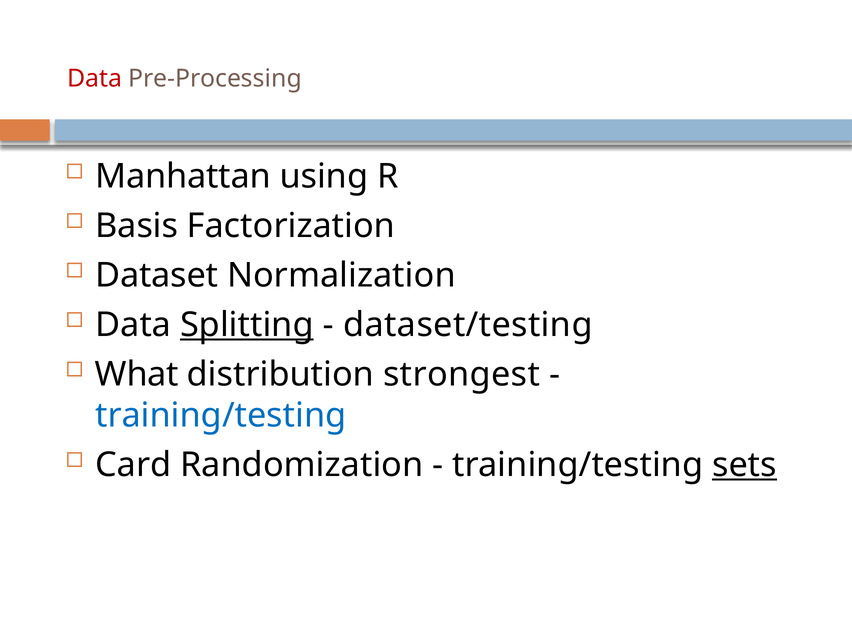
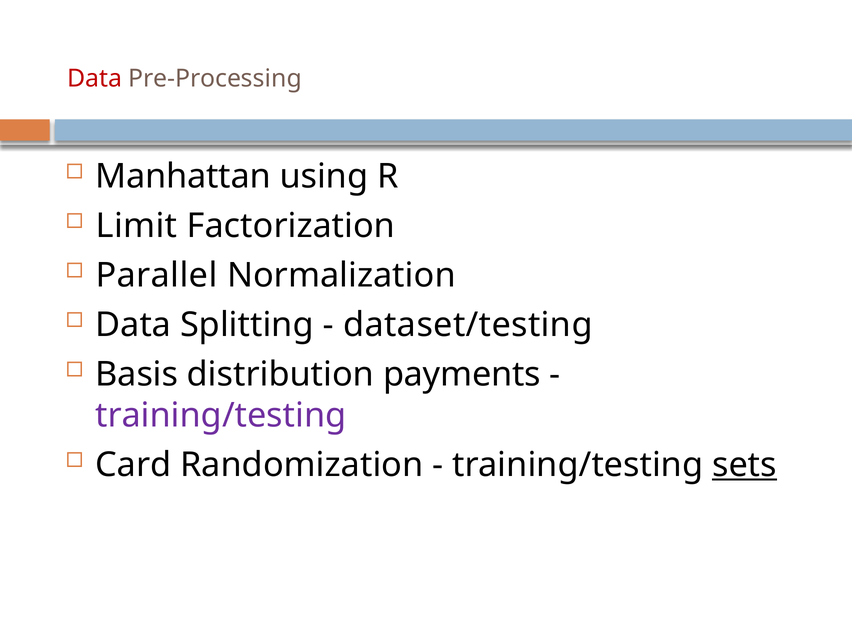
Basis: Basis -> Limit (136, 226)
Dataset: Dataset -> Parallel (157, 275)
Splitting underline: present -> none (247, 325)
What: What -> Basis (137, 374)
strongest: strongest -> payments (462, 374)
training/testing colour: blue -> purple (221, 415)
